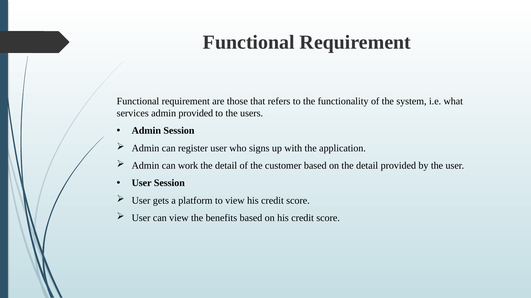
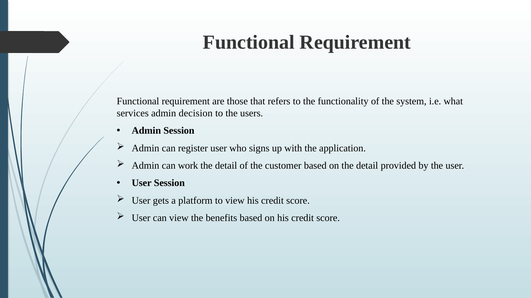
admin provided: provided -> decision (196, 114)
